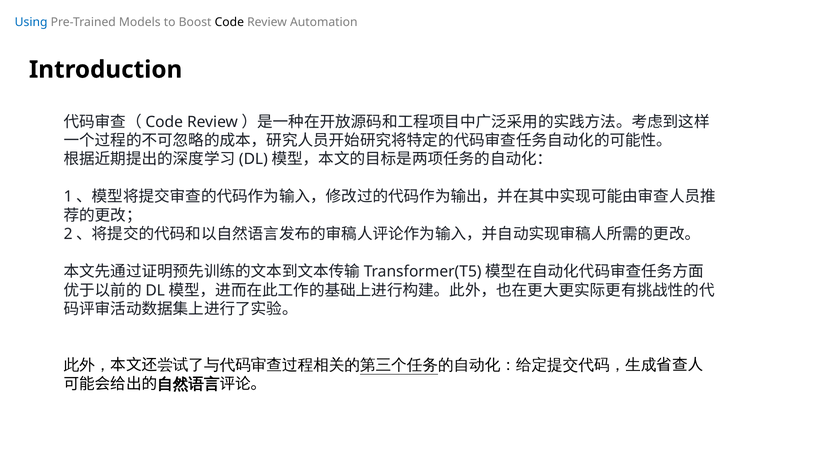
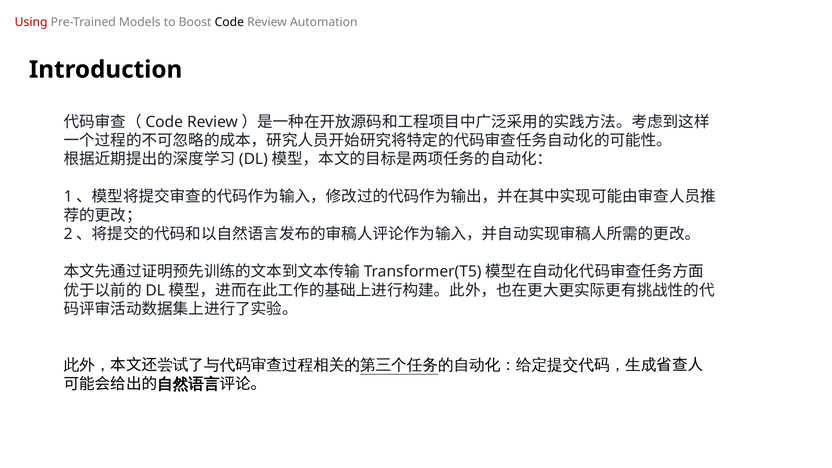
Using colour: blue -> red (31, 22)
